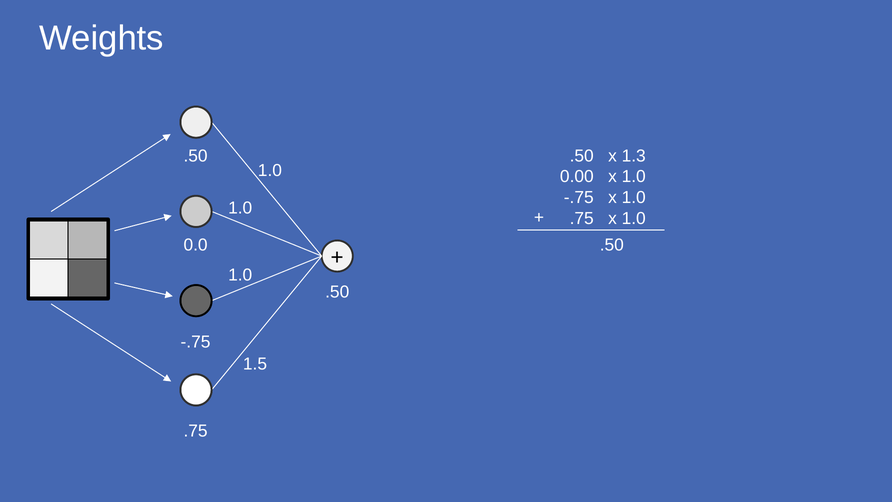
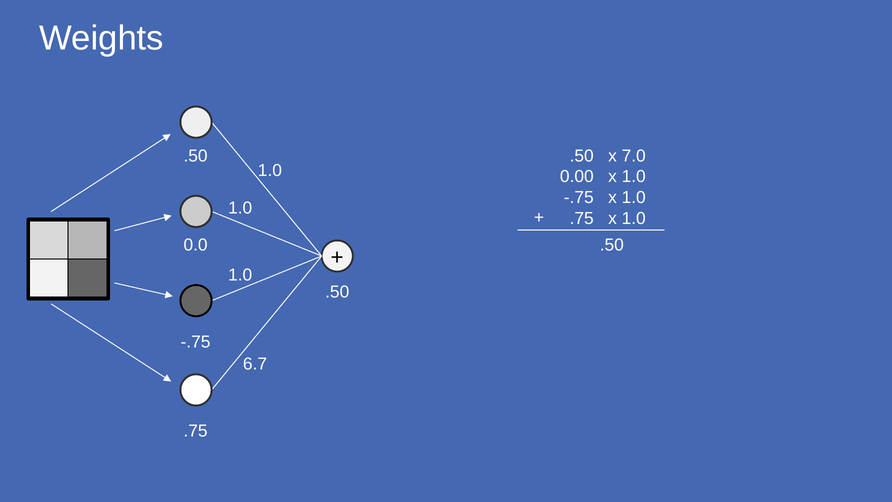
1.3: 1.3 -> 7.0 (634, 156)
1.5: 1.5 -> 6.7 (255, 364)
